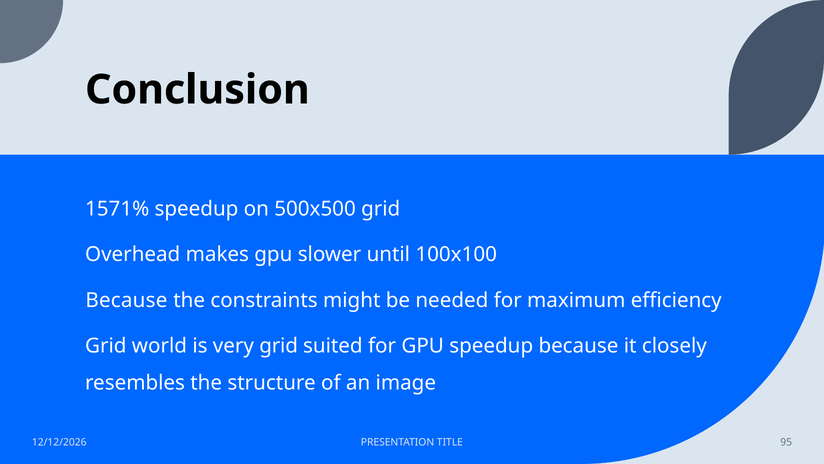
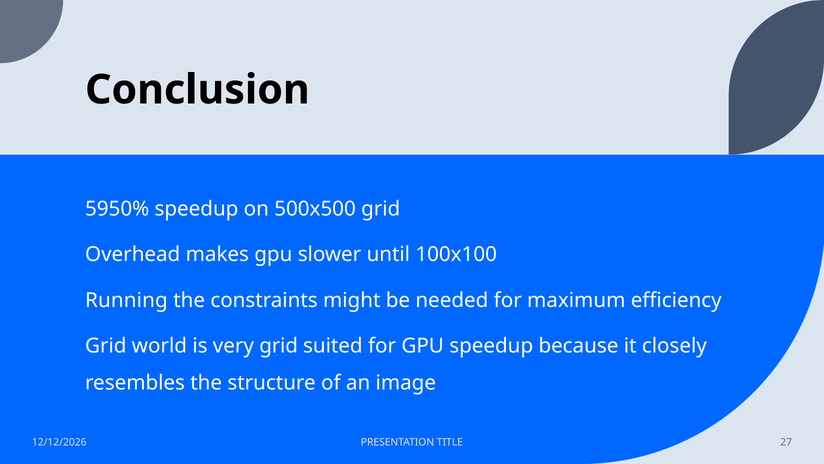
1571%: 1571% -> 5950% (117, 209)
Because: Because -> Running (126, 300)
95: 95 -> 27 (786, 442)
